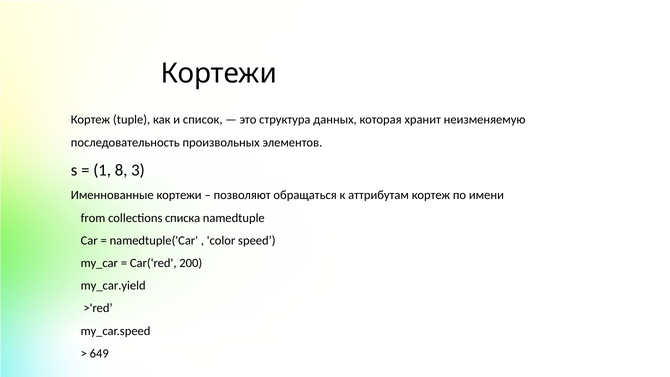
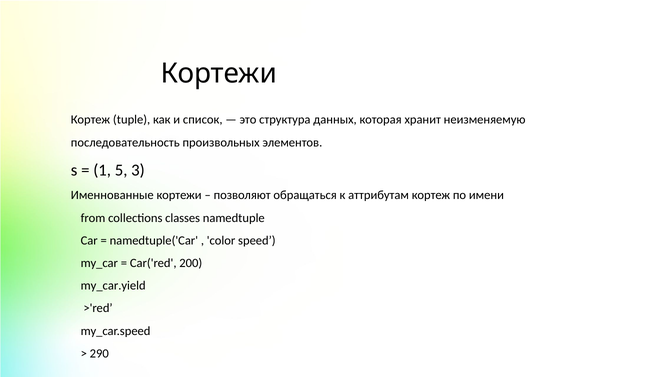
8: 8 -> 5 (121, 170)
списка: списка -> classes (183, 218)
649: 649 -> 290 (99, 353)
